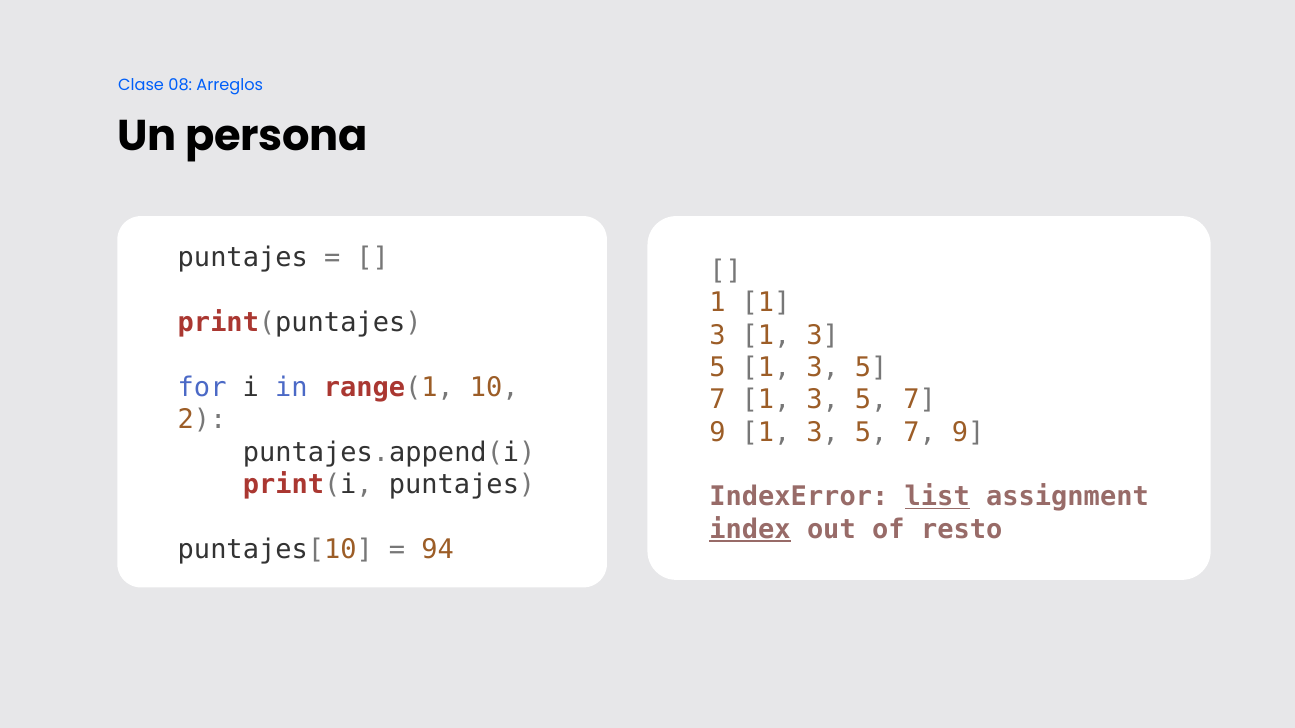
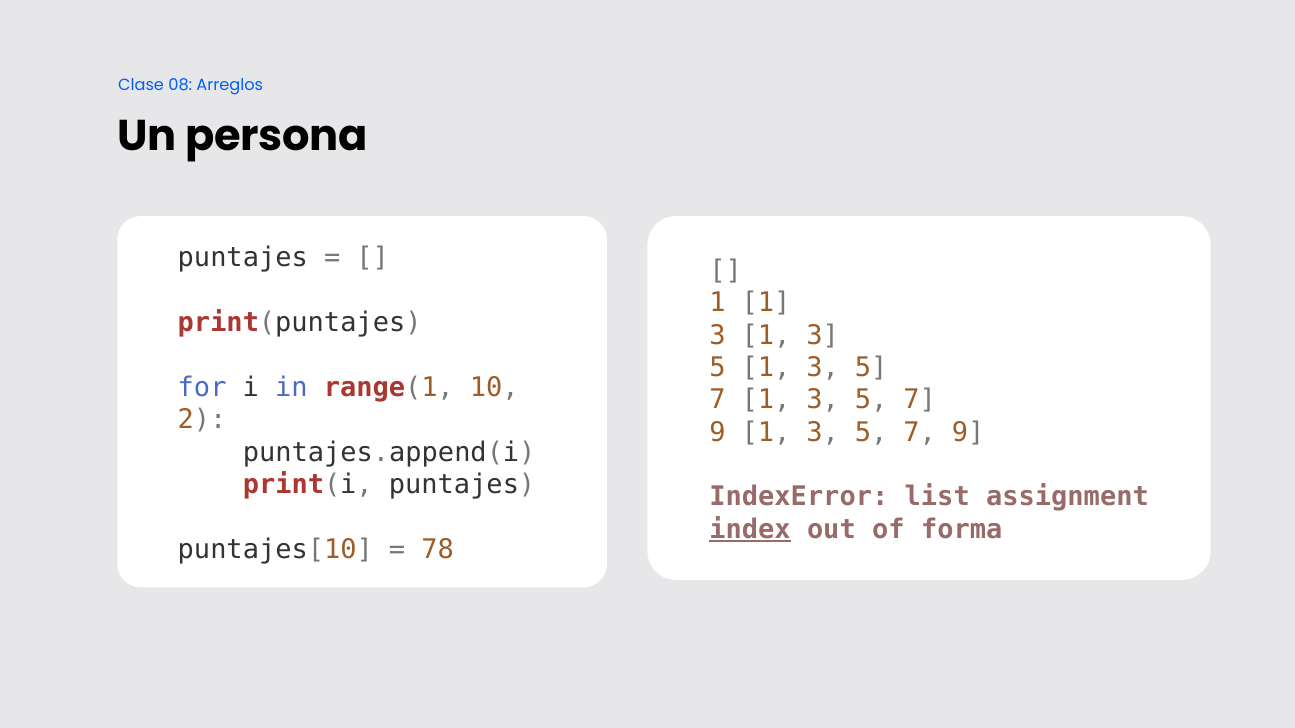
list underline: present -> none (937, 497)
resto: resto -> forma (962, 530)
94: 94 -> 78 (438, 550)
